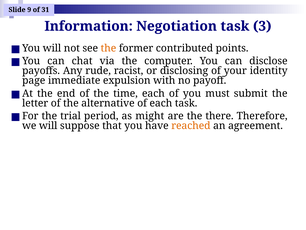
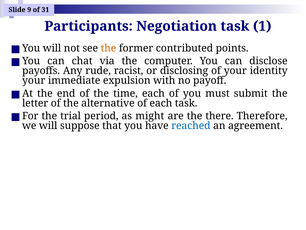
Information: Information -> Participants (89, 26)
3: 3 -> 1 (262, 26)
page: page -> your (34, 80)
reached colour: orange -> blue (191, 126)
